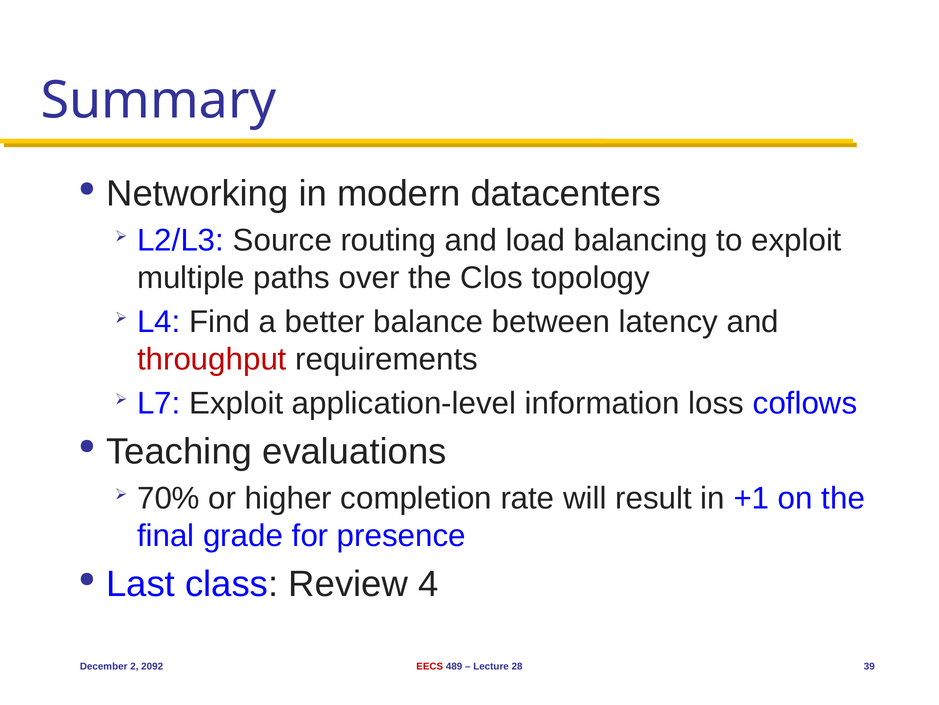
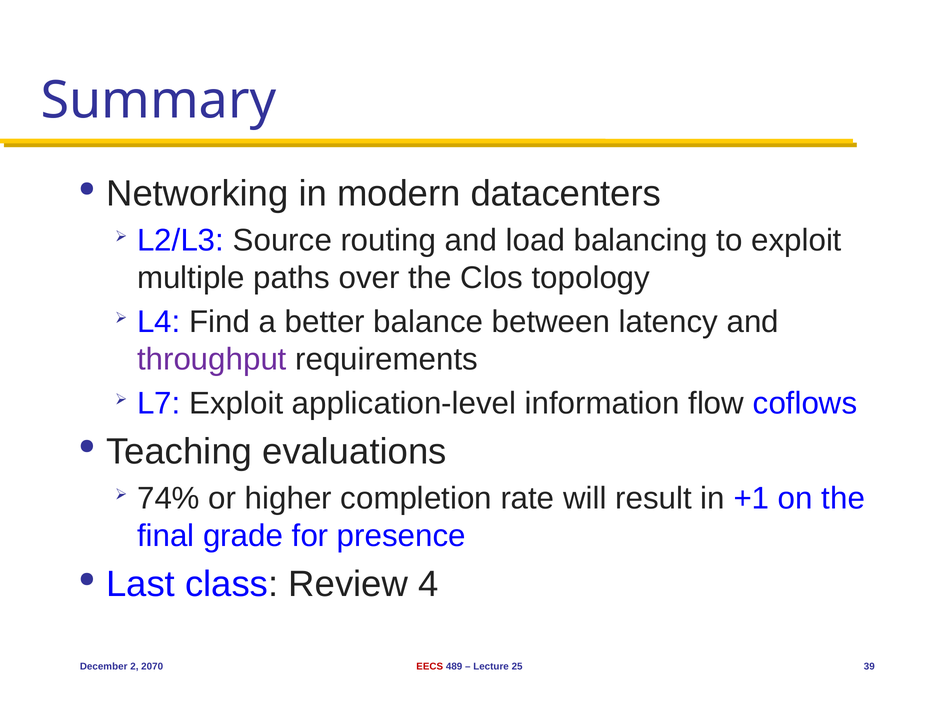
throughput colour: red -> purple (212, 359)
loss: loss -> flow (716, 403)
70%: 70% -> 74% (168, 498)
2092: 2092 -> 2070 (152, 666)
28: 28 -> 25 (517, 666)
